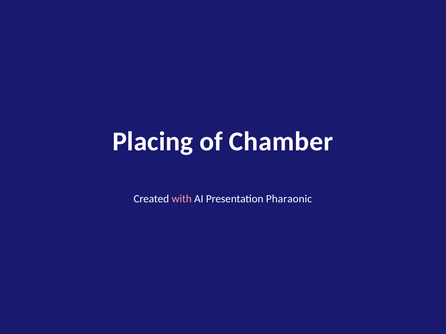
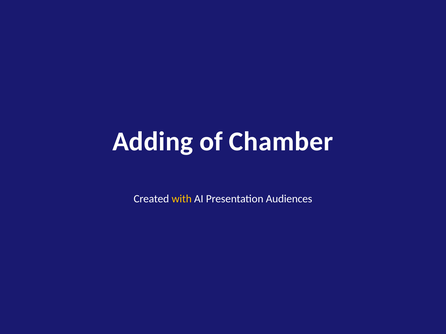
Placing: Placing -> Adding (153, 142)
with colour: pink -> yellow (182, 199)
Pharaonic: Pharaonic -> Audiences (289, 199)
